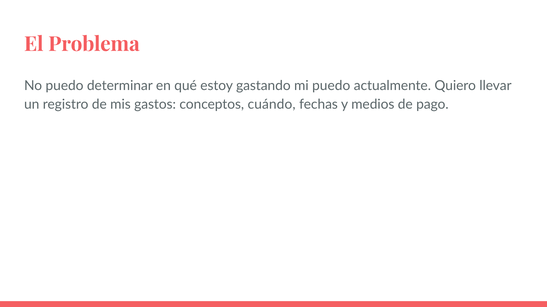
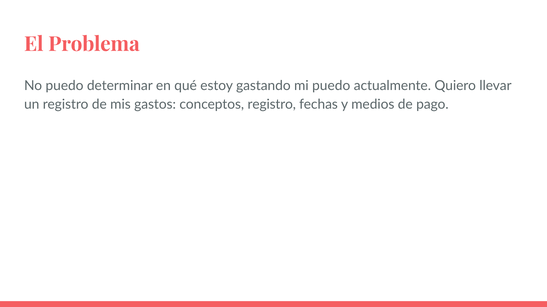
conceptos cuándo: cuándo -> registro (272, 105)
